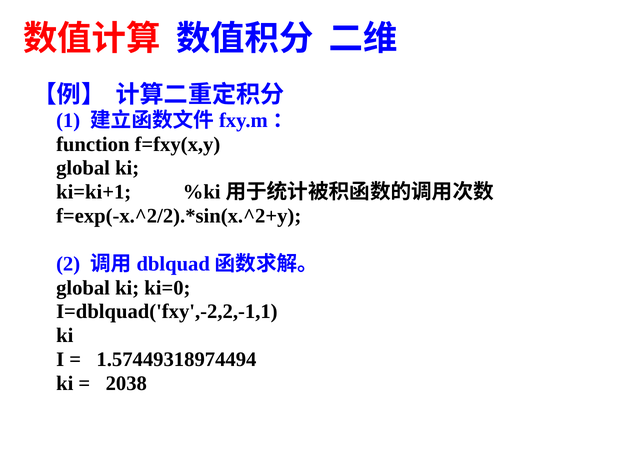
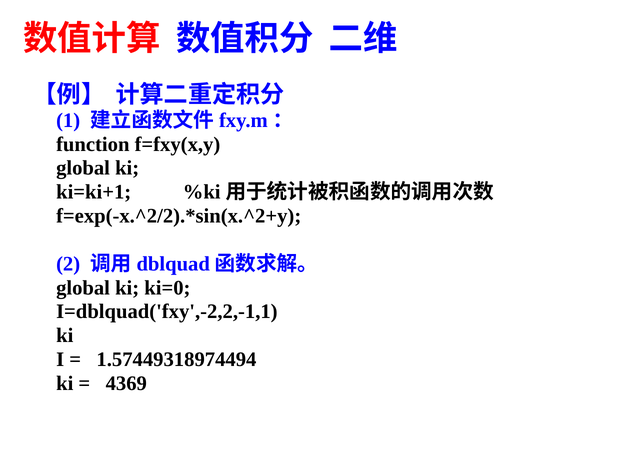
2038: 2038 -> 4369 (126, 384)
